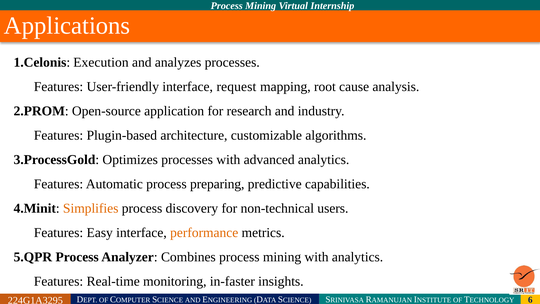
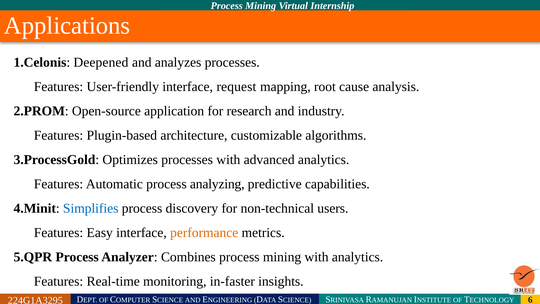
Execution: Execution -> Deepened (101, 62)
preparing: preparing -> analyzing (217, 184)
Simplifies colour: orange -> blue (91, 208)
